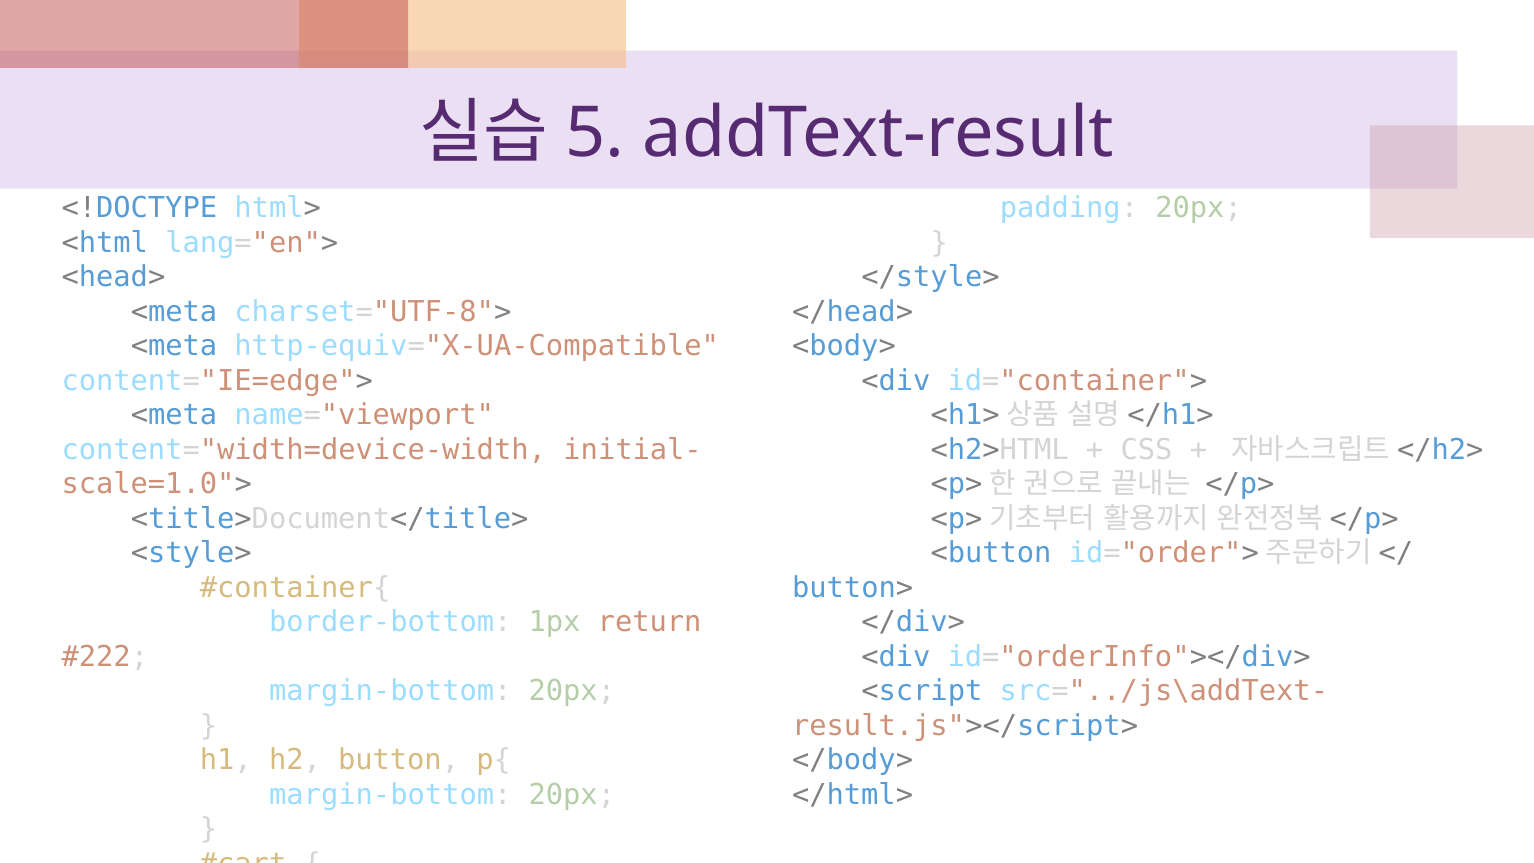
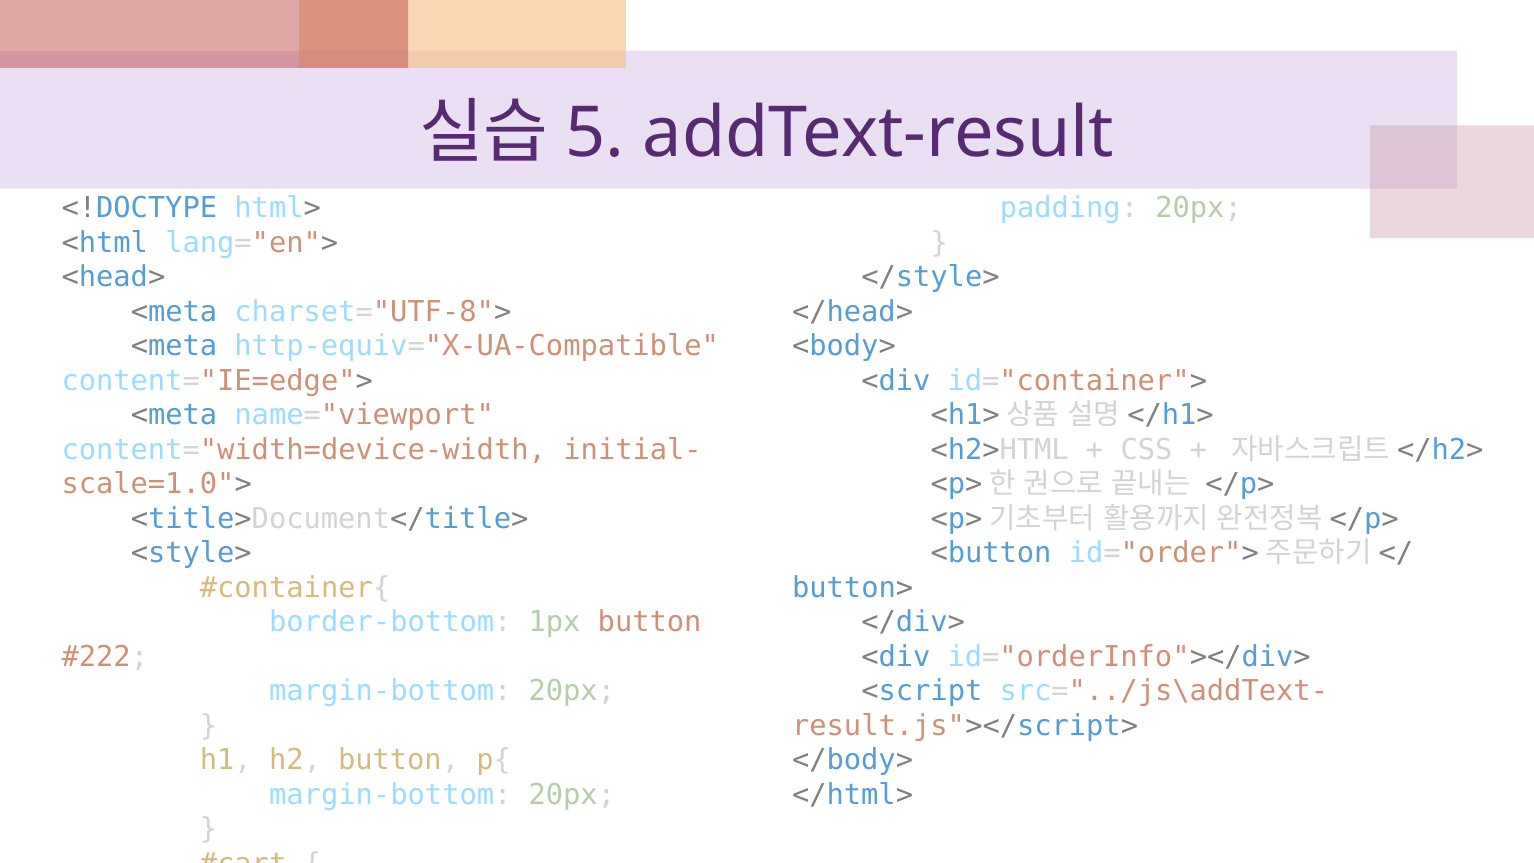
1px return: return -> button (650, 622)
